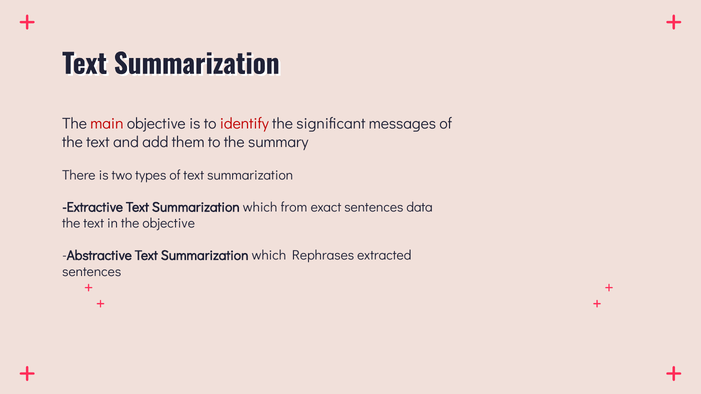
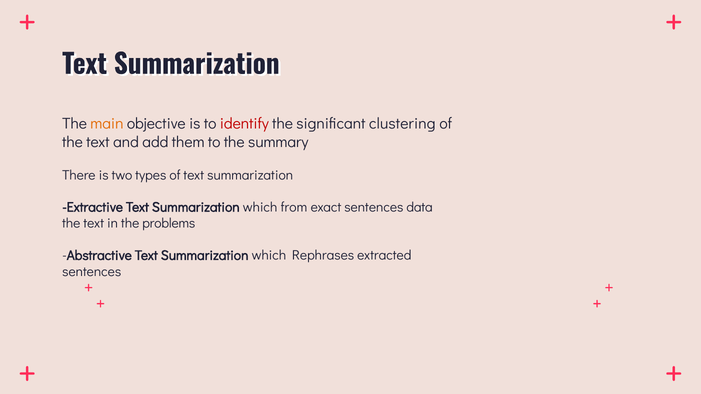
main colour: red -> orange (107, 124)
messages: messages -> clustering (402, 124)
the objective: objective -> problems (169, 224)
